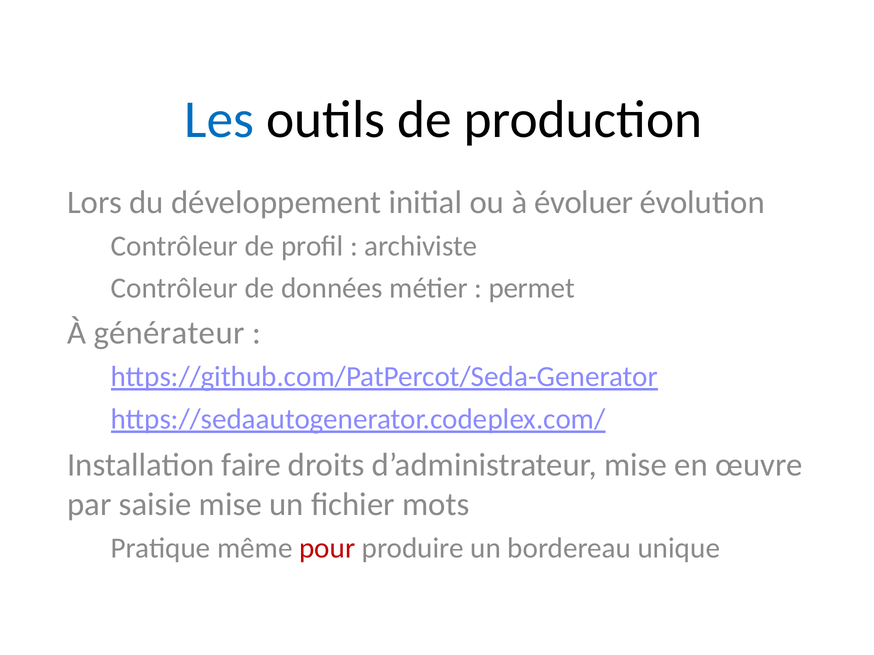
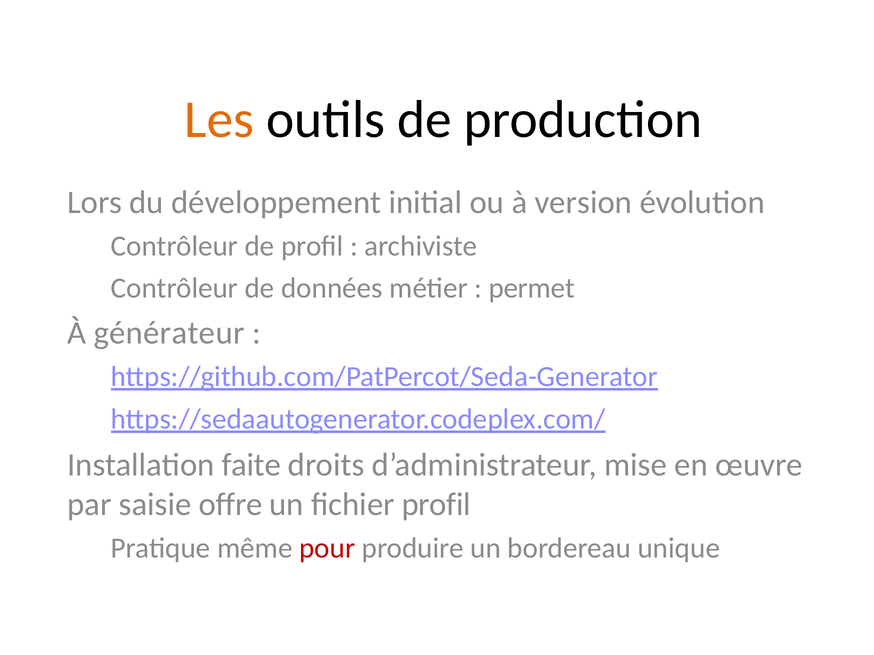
Les colour: blue -> orange (219, 120)
évoluer: évoluer -> version (583, 203)
faire: faire -> faite (251, 465)
saisie mise: mise -> offre (231, 505)
fichier mots: mots -> profil (436, 505)
